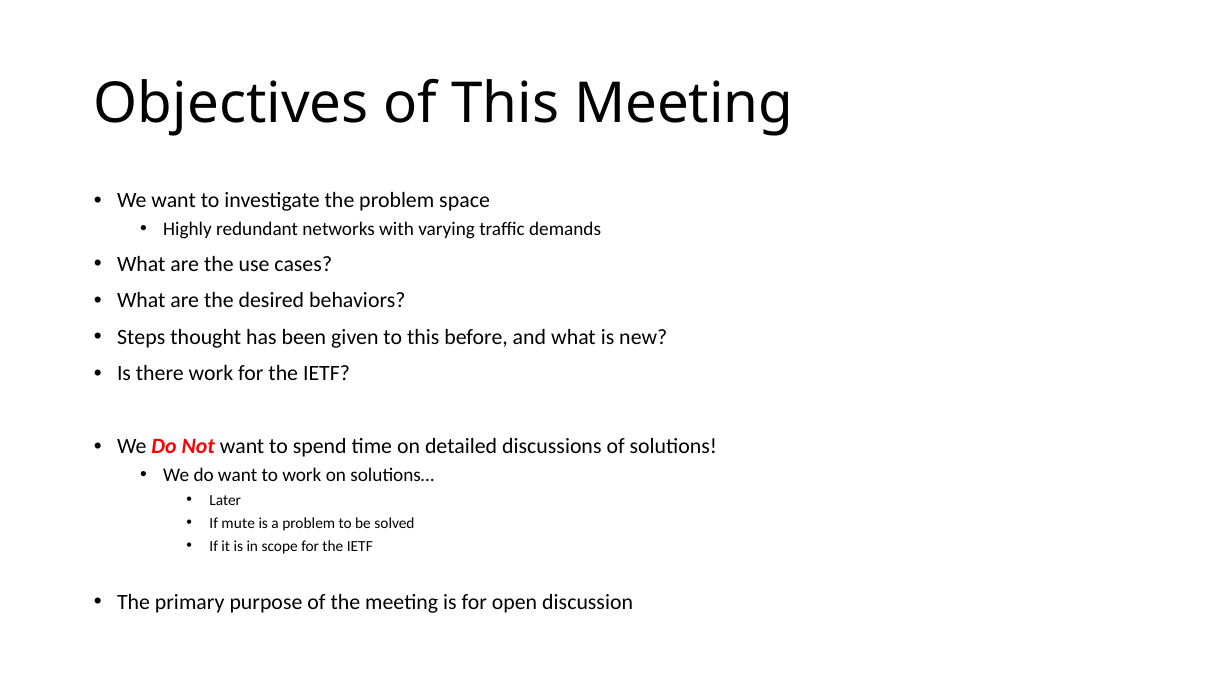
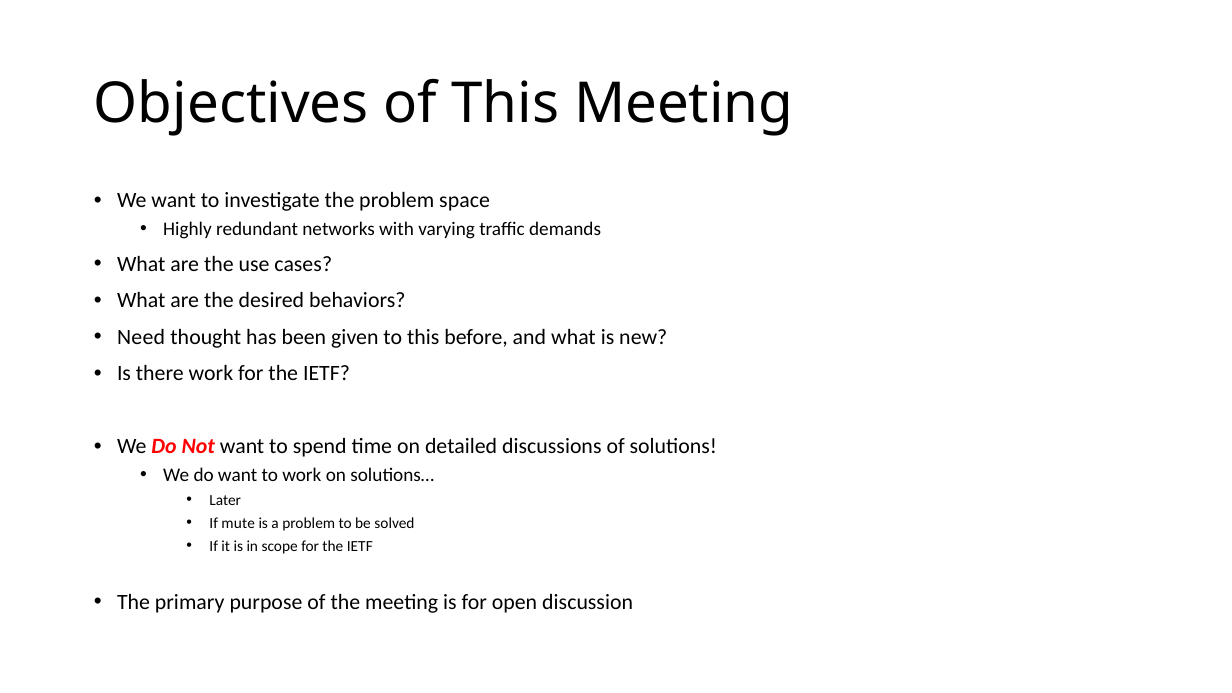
Steps: Steps -> Need (141, 337)
